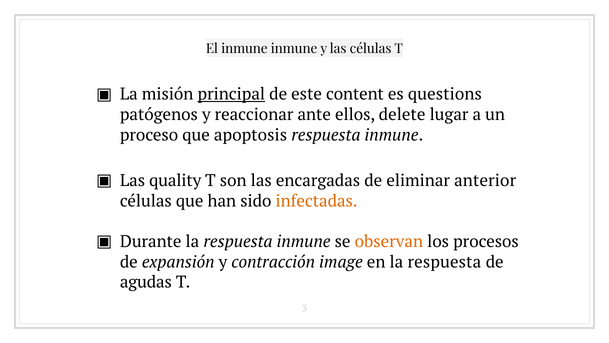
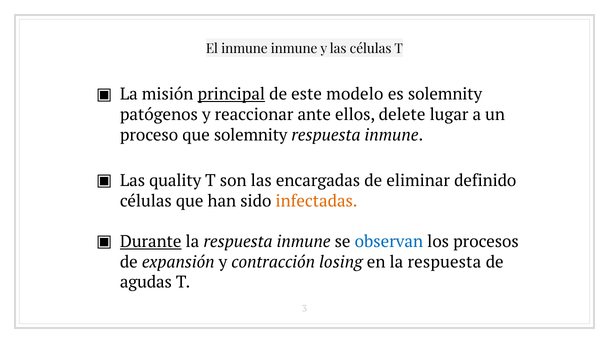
content: content -> modelo (355, 94)
es questions: questions -> solemnity (445, 94)
que apoptosis: apoptosis -> solemnity (251, 135)
anterior: anterior -> definido (485, 180)
Durante underline: none -> present (151, 241)
observan colour: orange -> blue (389, 241)
image: image -> losing (341, 262)
